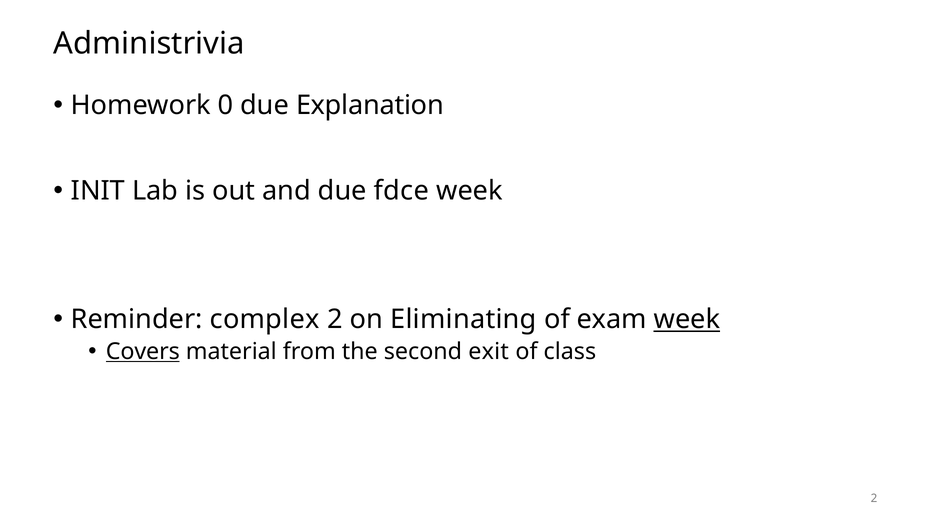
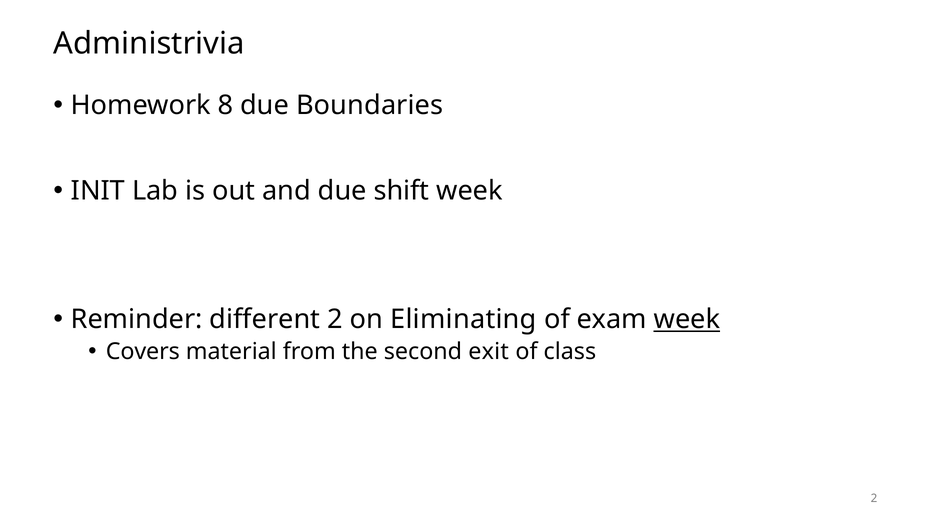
0: 0 -> 8 (226, 105)
Explanation: Explanation -> Boundaries (370, 105)
fdce: fdce -> shift (401, 191)
complex: complex -> different (265, 320)
Covers underline: present -> none (143, 352)
